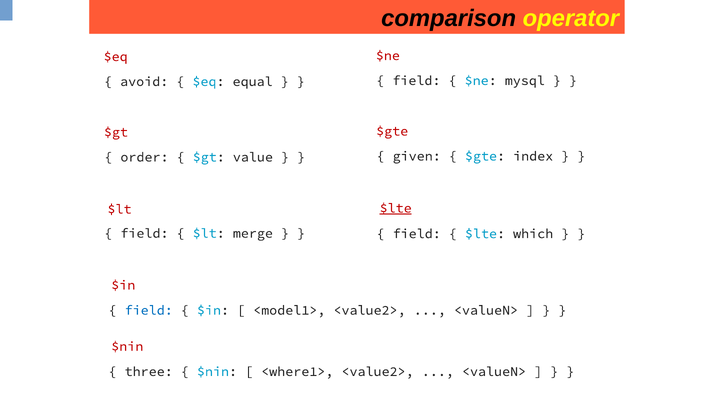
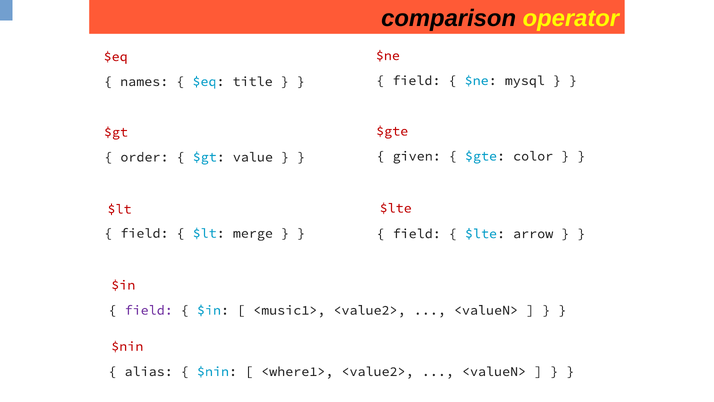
avoid: avoid -> names (144, 81)
equal: equal -> title (253, 81)
index: index -> color (533, 156)
$lte underline: present -> none (396, 208)
which: which -> arrow (533, 233)
field colour: blue -> purple (149, 310)
<model1>: <model1> -> <music1> (289, 310)
three: three -> alias (149, 371)
